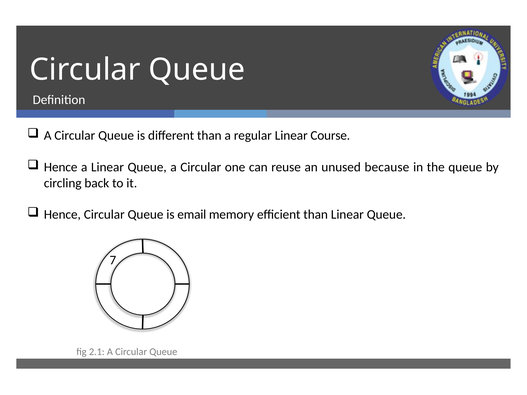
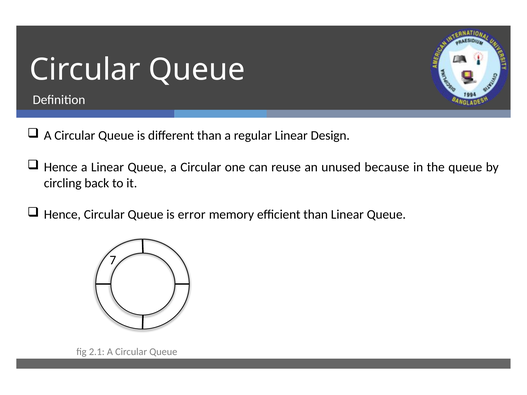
Course: Course -> Design (330, 136)
email: email -> error (192, 215)
